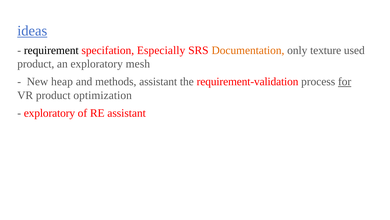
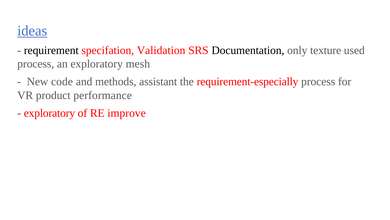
Especially: Especially -> Validation (161, 50)
Documentation colour: orange -> black (248, 50)
product: product -> process (36, 64)
heap: heap -> code (62, 81)
requirement-validation: requirement-validation -> requirement-especially (248, 81)
for underline: present -> none (345, 81)
optimization: optimization -> performance (103, 95)
RE assistant: assistant -> improve (127, 113)
